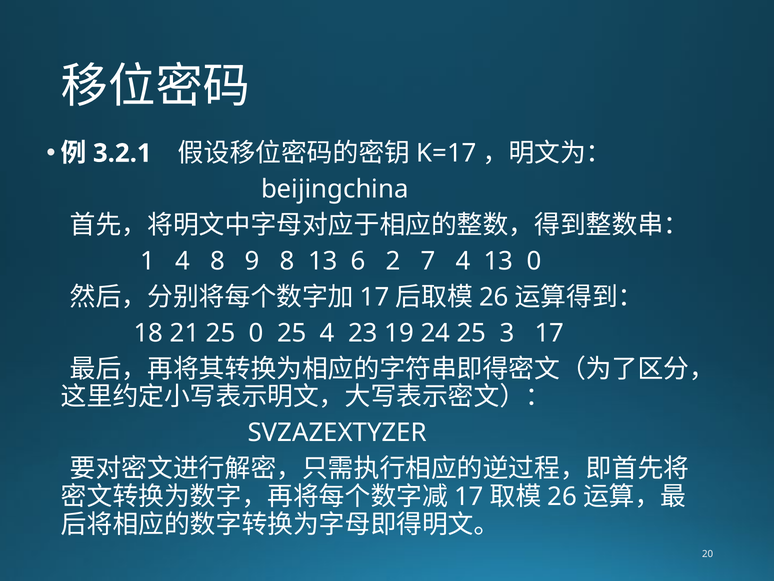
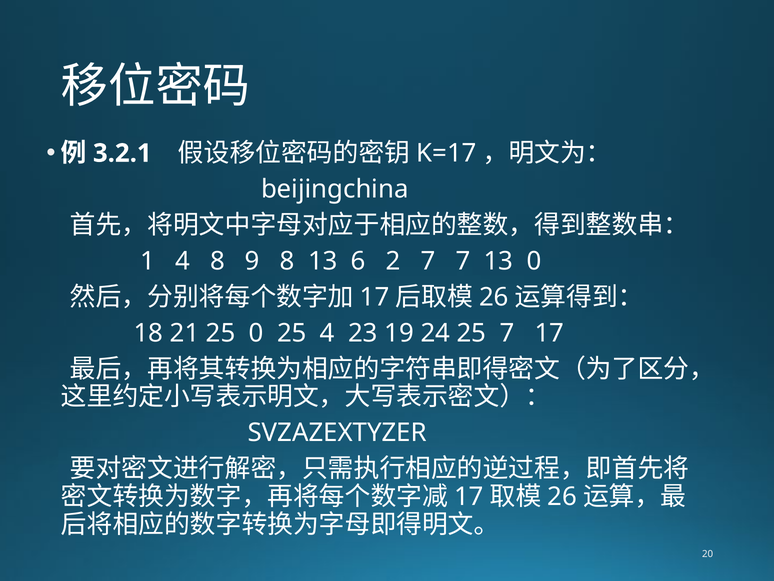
7 4: 4 -> 7 (463, 261)
25 3: 3 -> 7 (507, 333)
